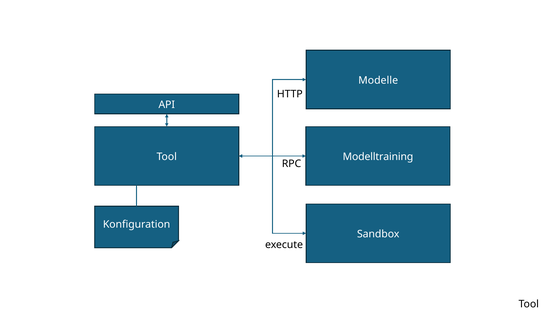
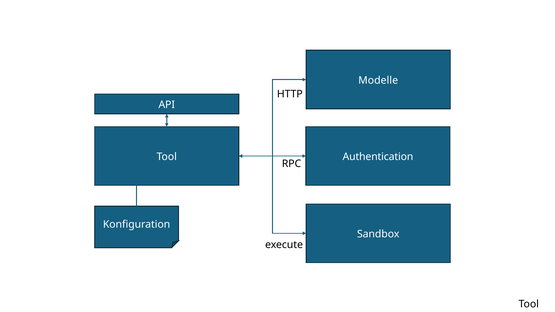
Modelltraining: Modelltraining -> Authentication (378, 157)
